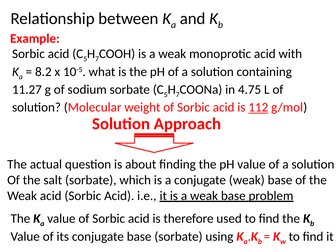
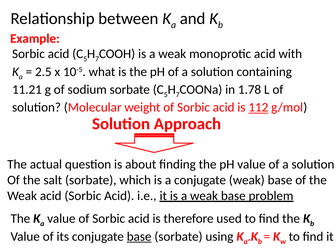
8.2: 8.2 -> 2.5 (43, 72)
11.27: 11.27 -> 11.21 (27, 90)
4.75: 4.75 -> 1.78 (250, 90)
base underline: none -> present (139, 236)
